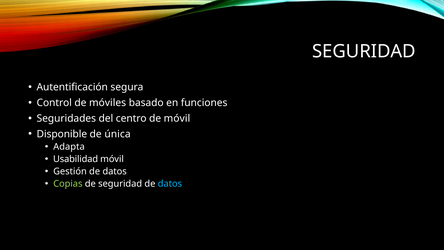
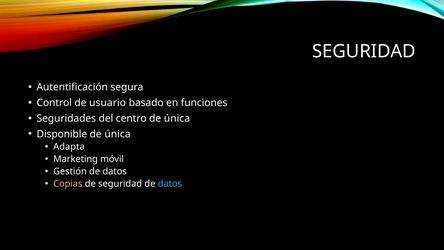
móviles: móviles -> usuario (108, 103)
centro de móvil: móvil -> única (177, 118)
Usabilidad: Usabilidad -> Marketing (76, 159)
Copias colour: light green -> pink (68, 184)
